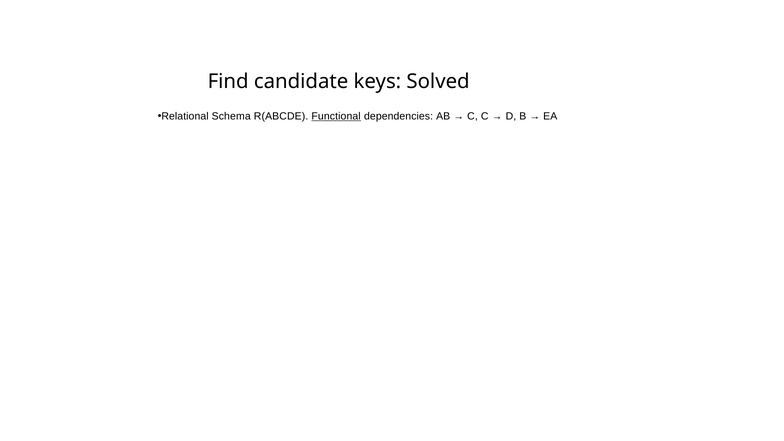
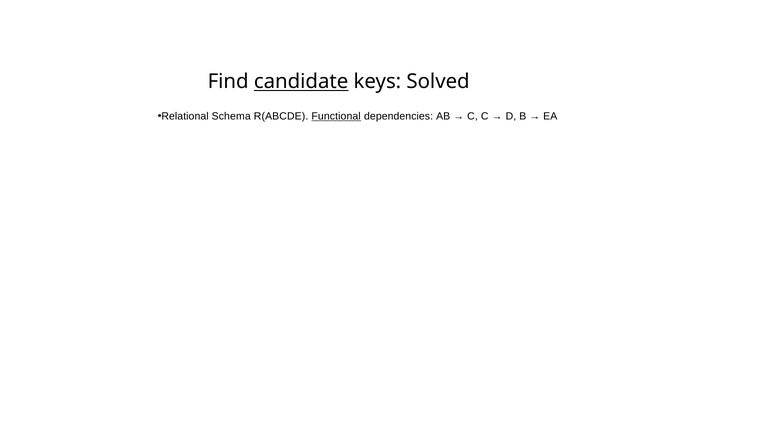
candidate underline: none -> present (301, 82)
